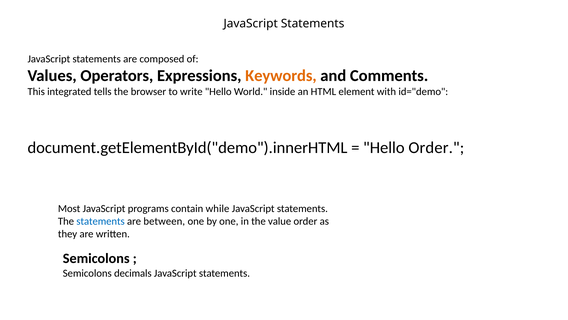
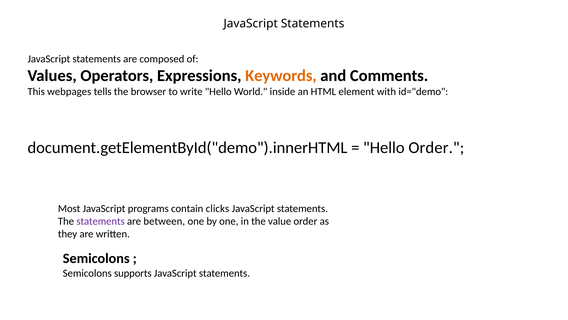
integrated: integrated -> webpages (69, 92)
while: while -> clicks (217, 208)
statements colour: blue -> purple (101, 221)
decimals: decimals -> supports (133, 273)
